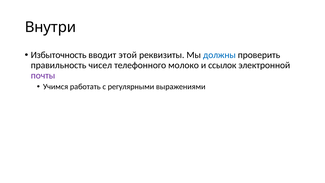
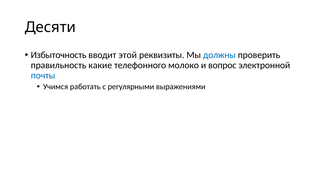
Внутри: Внутри -> Десяти (50, 27)
чисел: чисел -> какие (100, 65)
ссылок: ссылок -> вопрос (222, 65)
почты colour: purple -> blue (43, 75)
